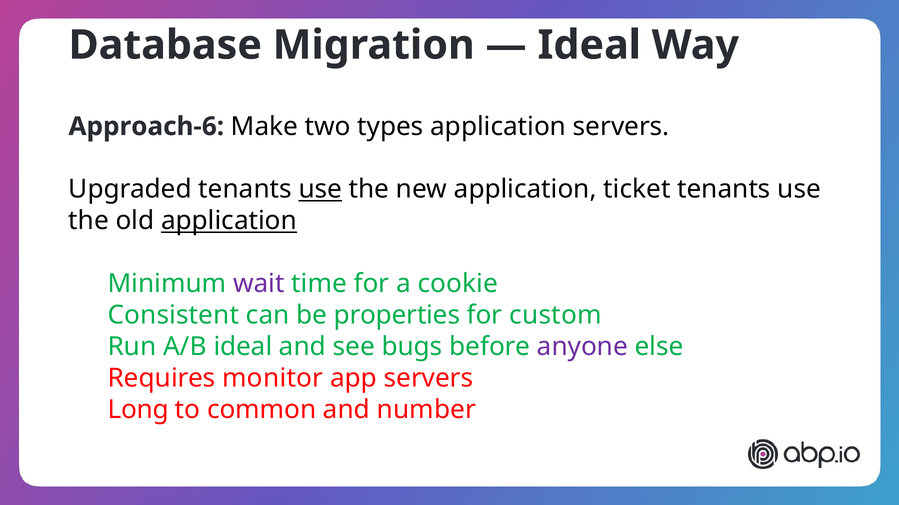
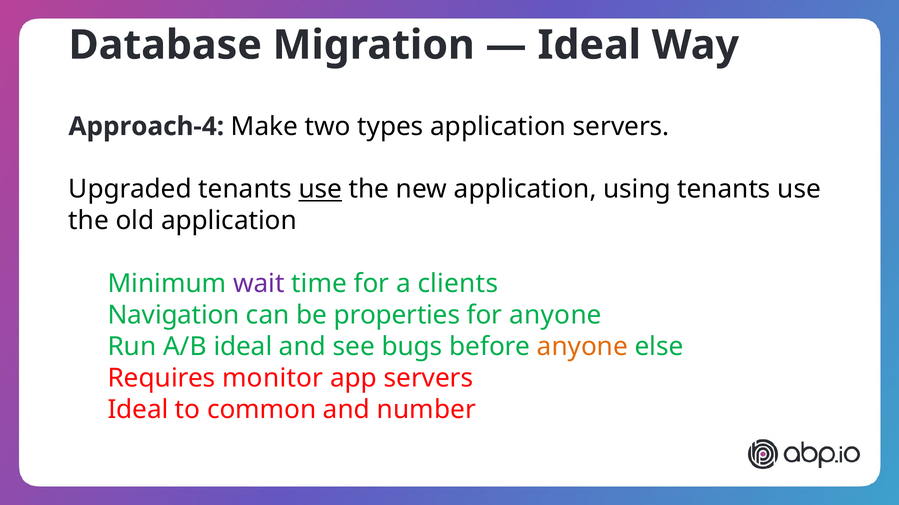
Approach-6: Approach-6 -> Approach-4 (146, 127)
ticket: ticket -> using (637, 190)
application underline: present -> none (229, 221)
cookie: cookie -> clients (458, 284)
Consistent: Consistent -> Navigation (174, 316)
for custom: custom -> anyone (556, 316)
anyone colour: purple -> orange (582, 347)
Long: Long -> Ideal (138, 410)
